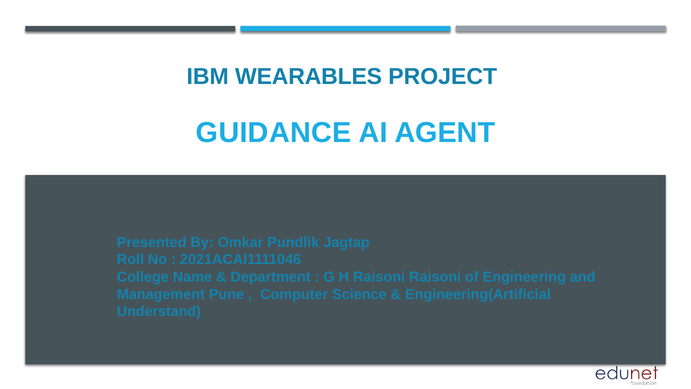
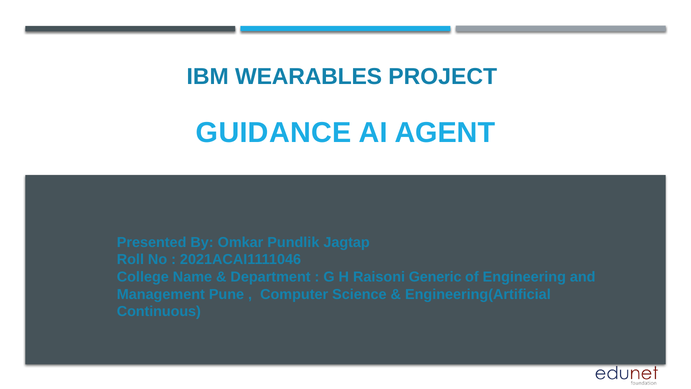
Raisoni Raisoni: Raisoni -> Generic (435, 277)
Understand: Understand -> Continuous (159, 311)
